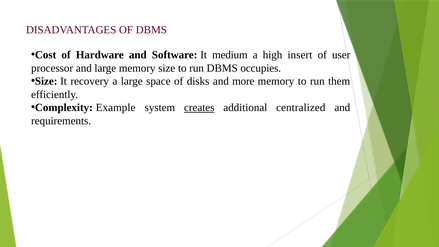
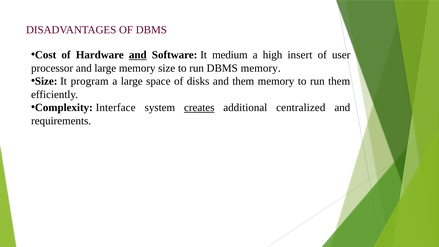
and underline: none -> present (138, 55)
DBMS occupies: occupies -> memory (261, 68)
recovery: recovery -> program (90, 81)
and more: more -> them (243, 81)
Example: Example -> Interface (116, 108)
